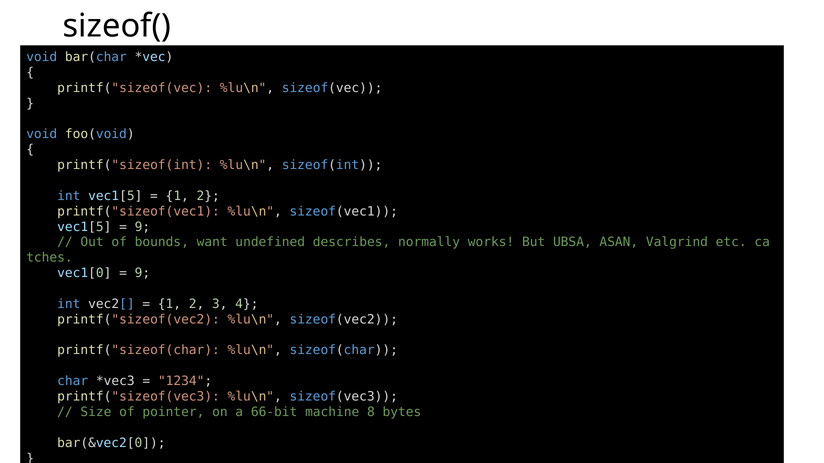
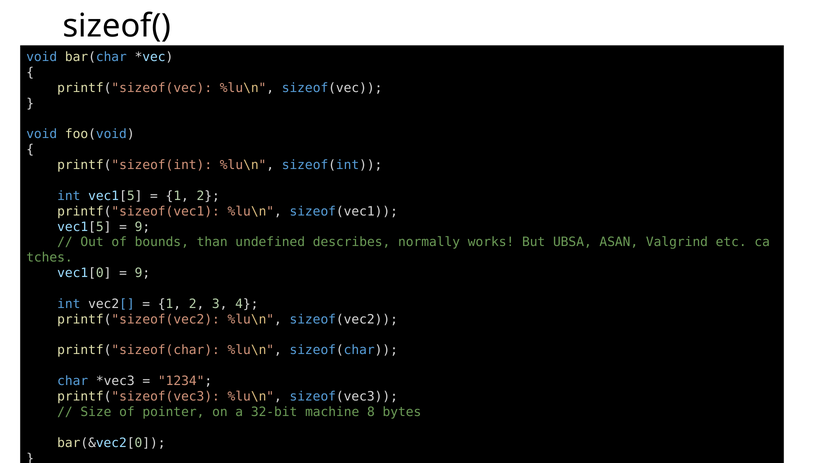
want: want -> than (212, 242)
66-bit: 66-bit -> 32-bit (274, 412)
